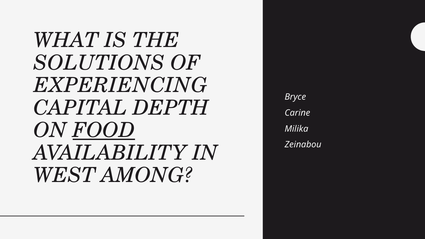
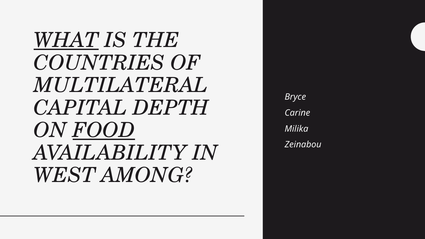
WHAT underline: none -> present (66, 40)
SOLUTIONS: SOLUTIONS -> COUNTRIES (99, 63)
EXPERIENCING: EXPERIENCING -> MULTILATERAL (121, 85)
